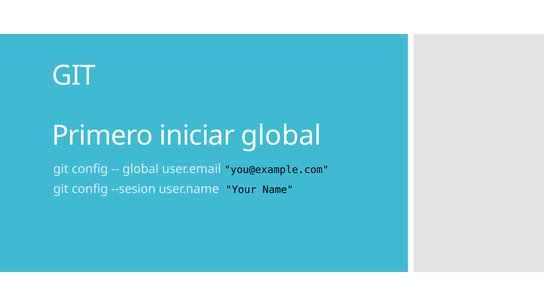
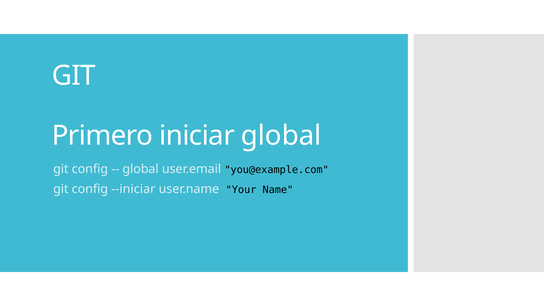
--sesion: --sesion -> --iniciar (133, 189)
